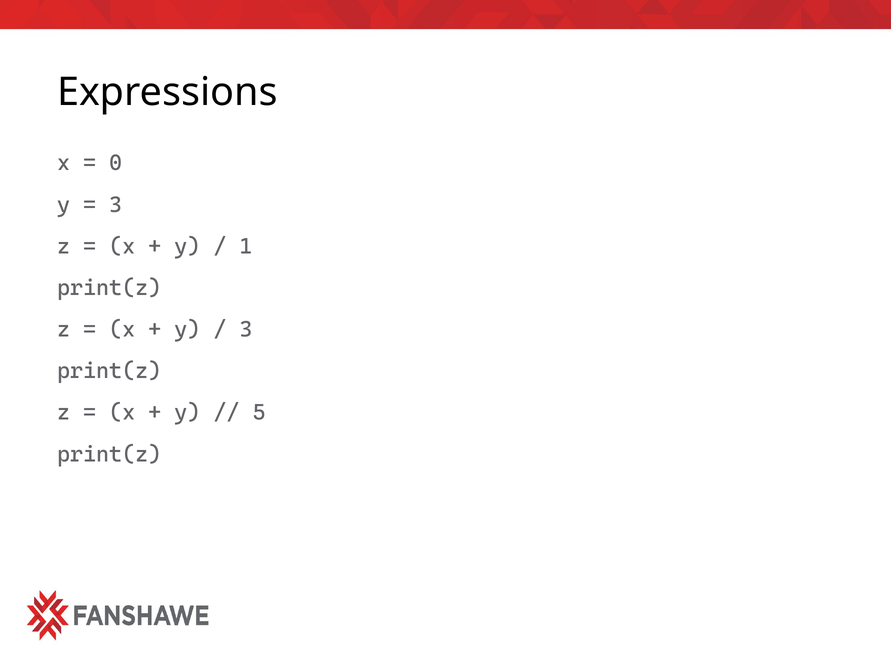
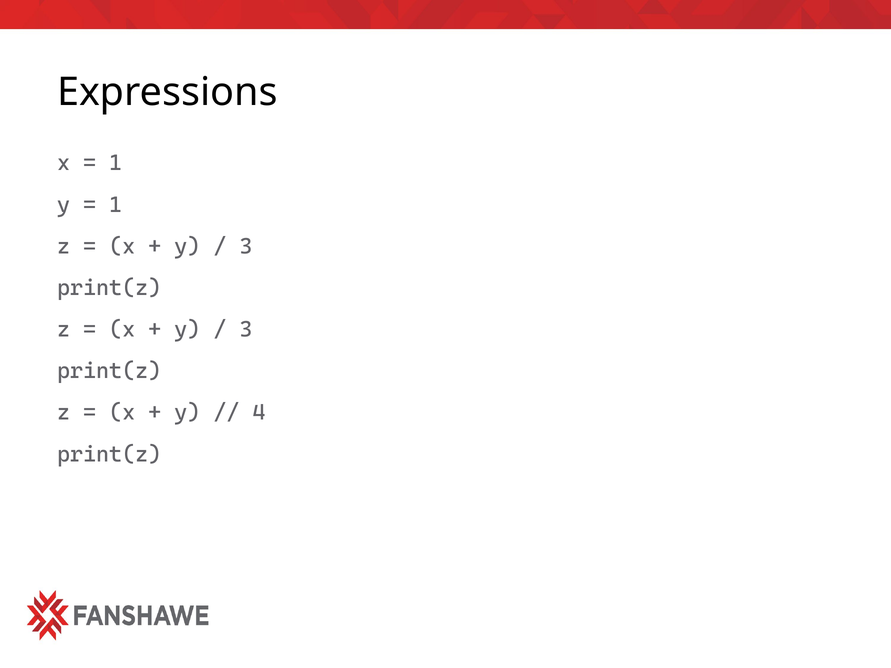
0: 0 -> 1 (116, 163)
3: 3 -> 1 (116, 205)
1: 1 -> 3 (246, 246)
5: 5 -> 4 (259, 413)
